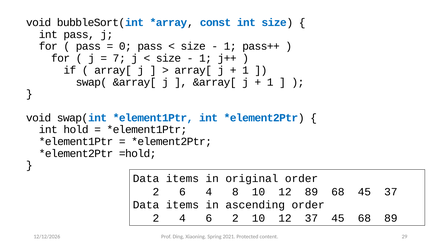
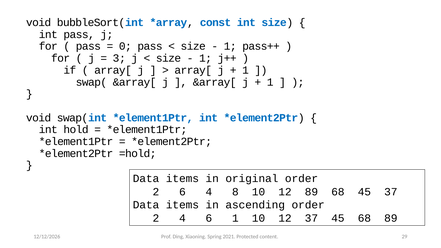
7: 7 -> 3 (119, 58)
6 2: 2 -> 1 (235, 218)
